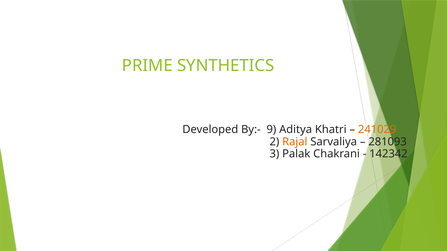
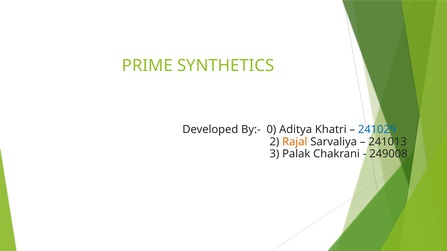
9: 9 -> 0 (271, 130)
241029 colour: orange -> blue (377, 130)
281093: 281093 -> 241013 (388, 142)
142342: 142342 -> 249008 (388, 154)
